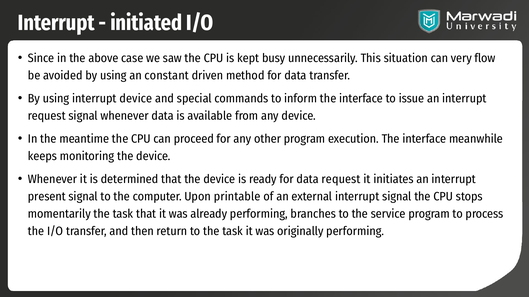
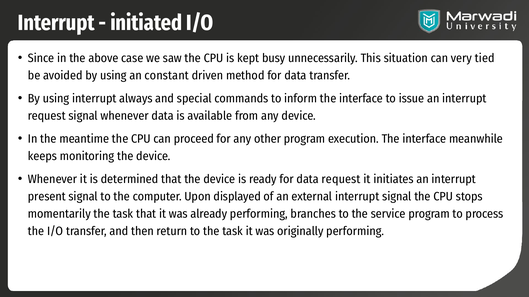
flow: flow -> tied (485, 58)
interrupt device: device -> always (136, 99)
printable: printable -> displayed (237, 197)
